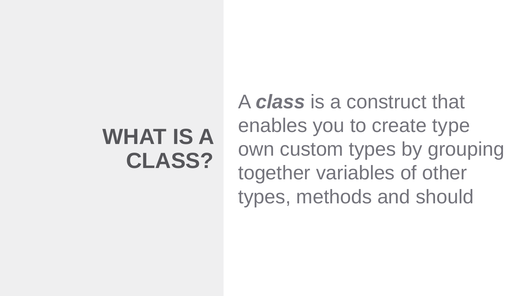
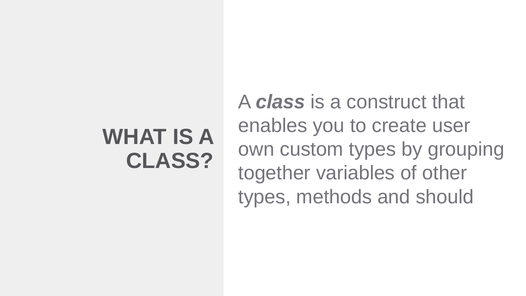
type: type -> user (451, 126)
